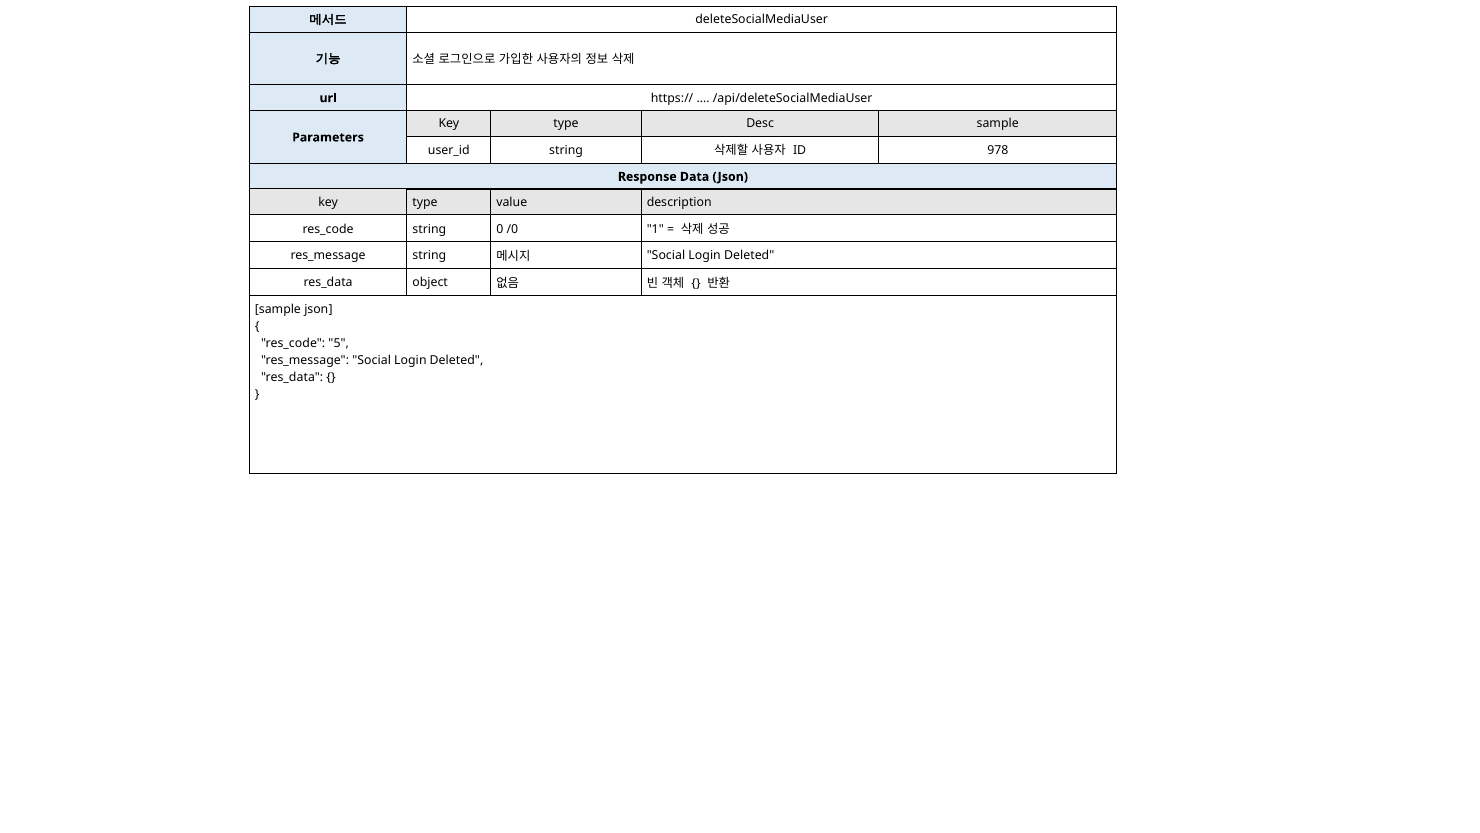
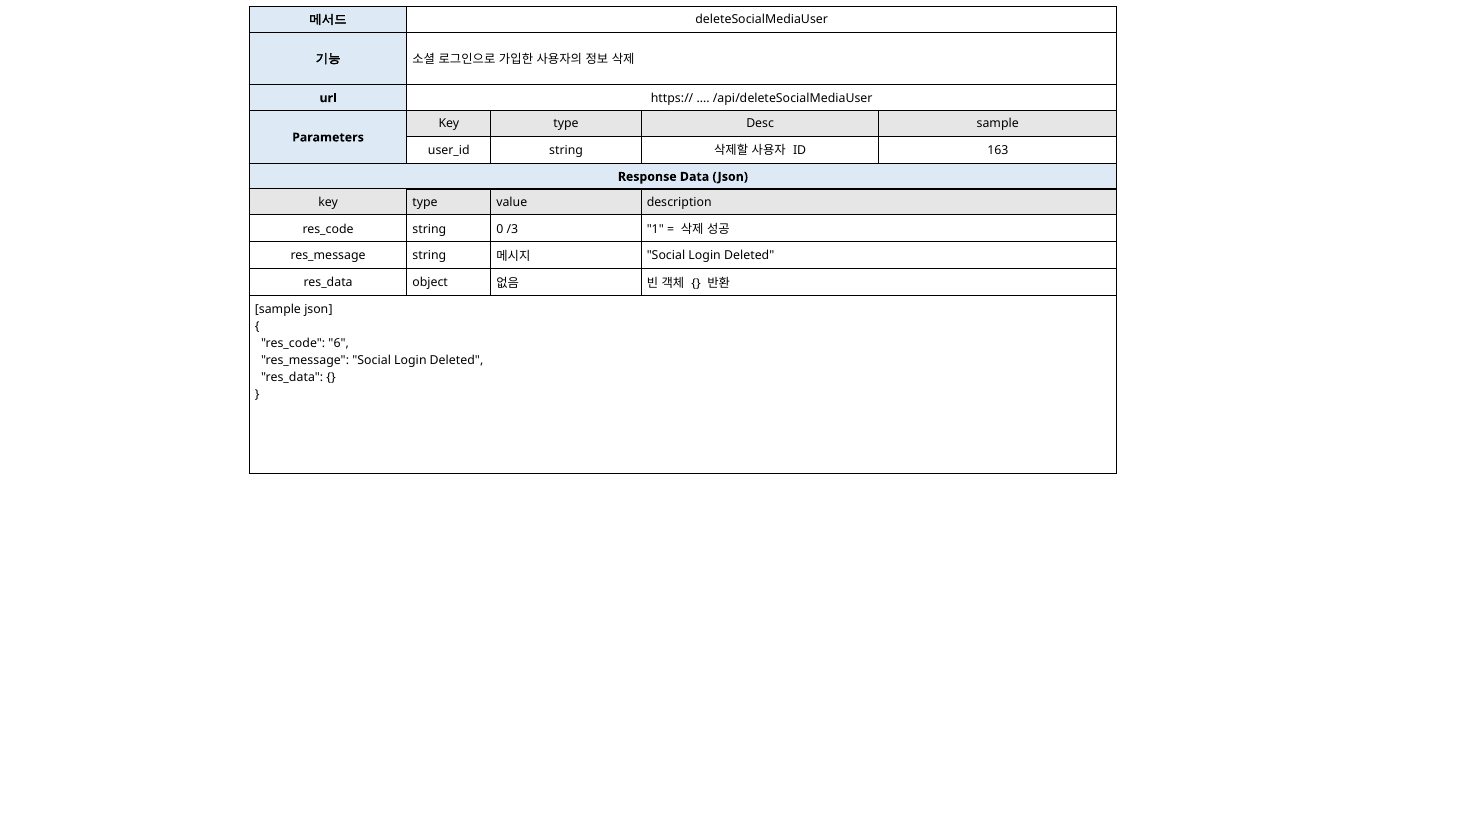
978: 978 -> 163 (998, 150)
/0: /0 -> /3 (512, 229)
5: 5 -> 6 (339, 343)
